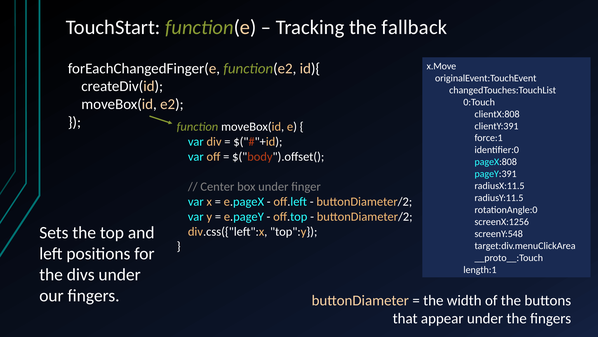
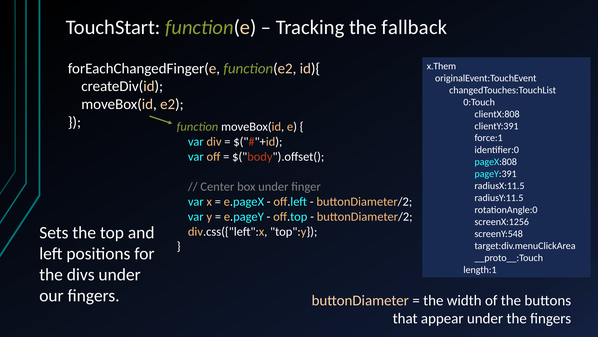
x.Move: x.Move -> x.Them (441, 66)
